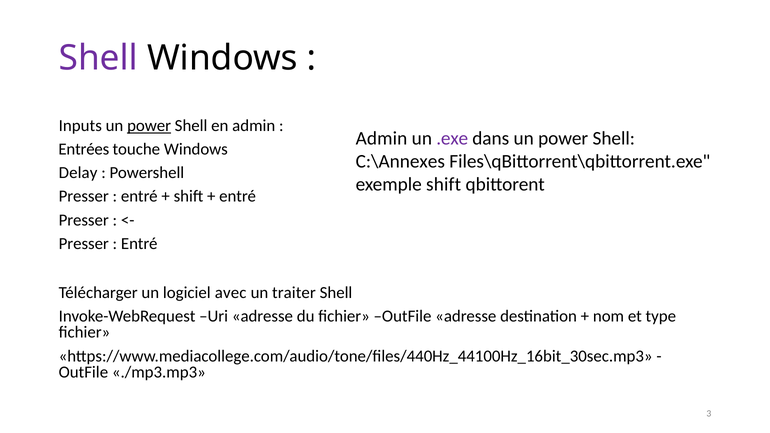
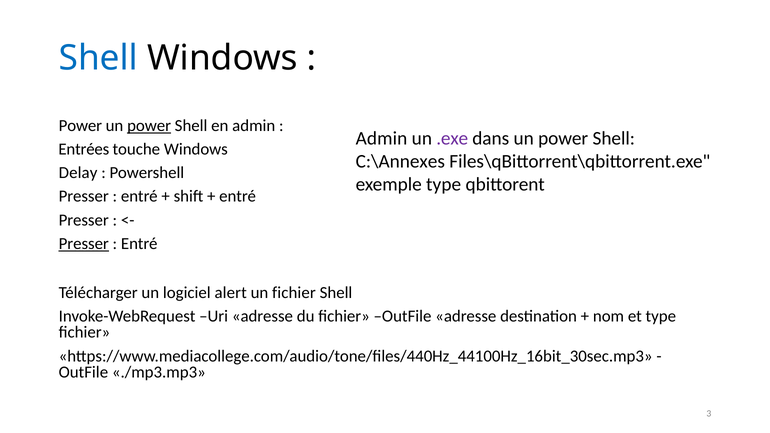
Shell colour: purple -> blue (98, 58)
Inputs: Inputs -> Power (80, 126)
exemple shift: shift -> type (444, 184)
Presser underline: none -> present (84, 244)
avec: avec -> alert (231, 293)
un traiter: traiter -> fichier (294, 293)
